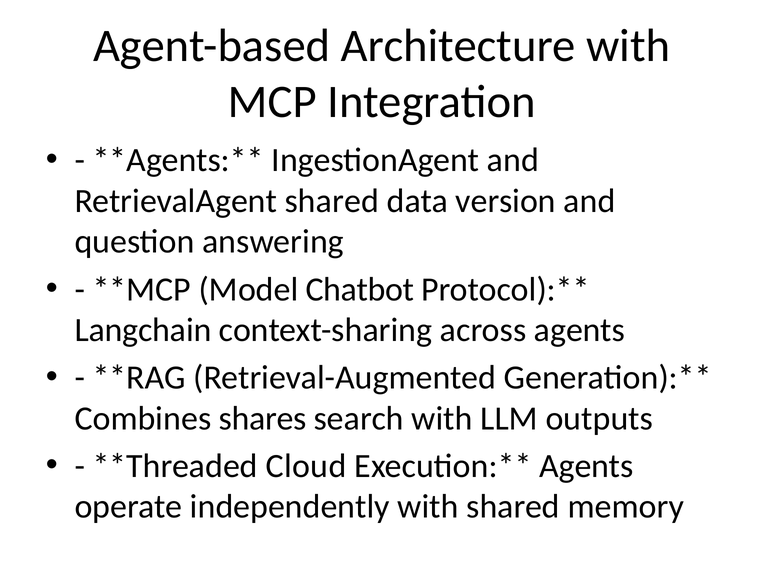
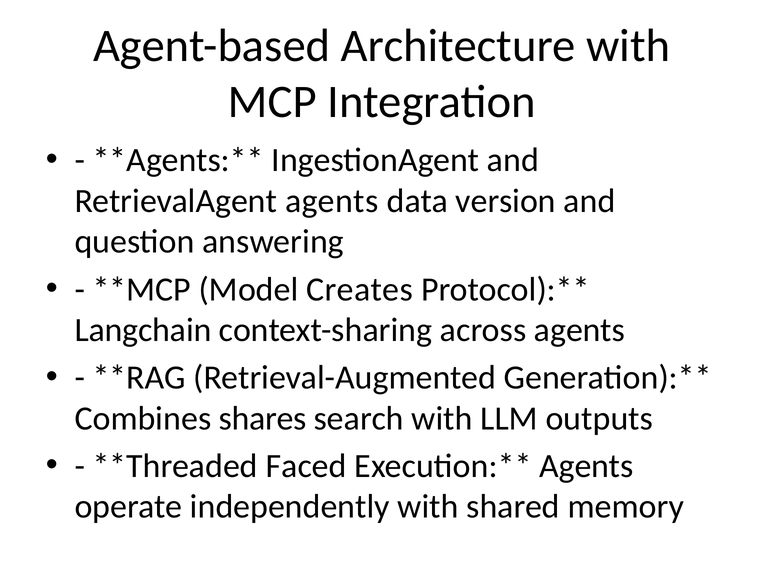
RetrievalAgent shared: shared -> agents (332, 201)
Chatbot: Chatbot -> Creates (360, 289)
Cloud: Cloud -> Faced (306, 466)
